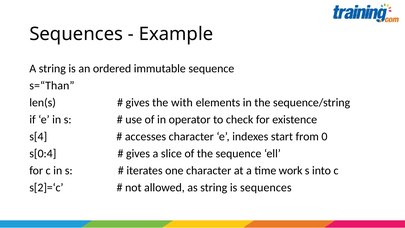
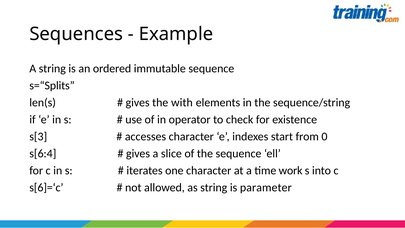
s=“Than: s=“Than -> s=“Splits (52, 85)
s[4: s[4 -> s[3 (38, 136)
s[0:4: s[0:4 -> s[6:4 (43, 153)
s[2]=‘c: s[2]=‘c -> s[6]=‘c (46, 187)
is sequences: sequences -> parameter (266, 187)
